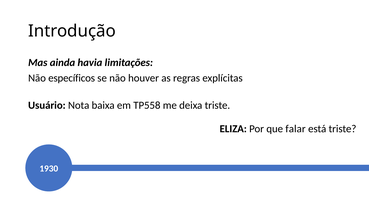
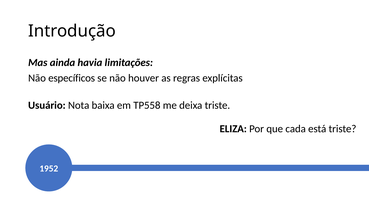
falar: falar -> cada (296, 129)
1930: 1930 -> 1952 (49, 168)
